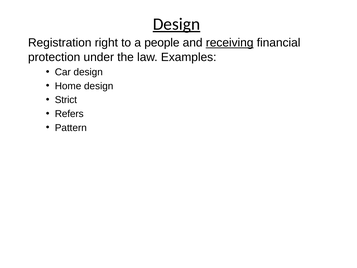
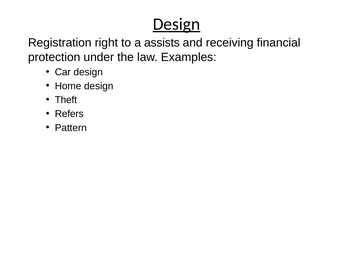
people: people -> assists (162, 43)
receiving underline: present -> none (230, 43)
Strict: Strict -> Theft (66, 100)
